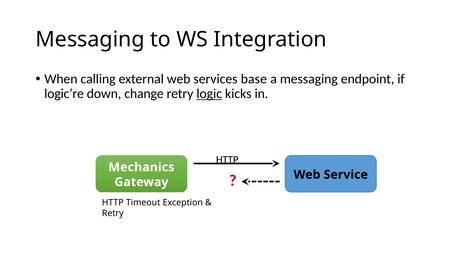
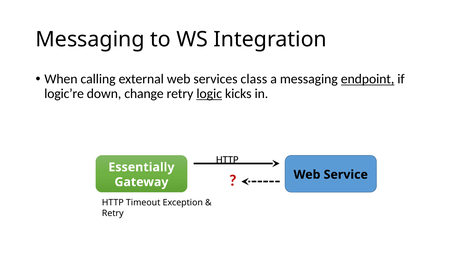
base: base -> class (254, 79)
endpoint underline: none -> present (368, 79)
Mechanics: Mechanics -> Essentially (141, 167)
